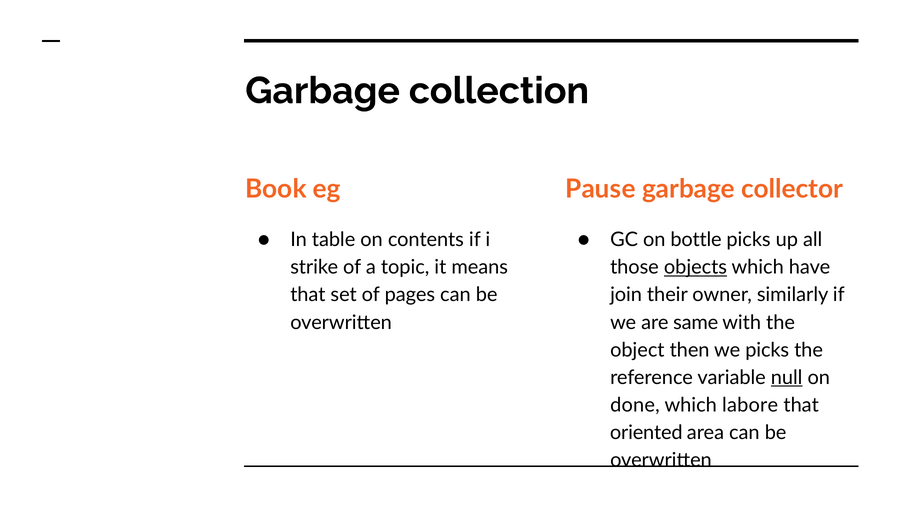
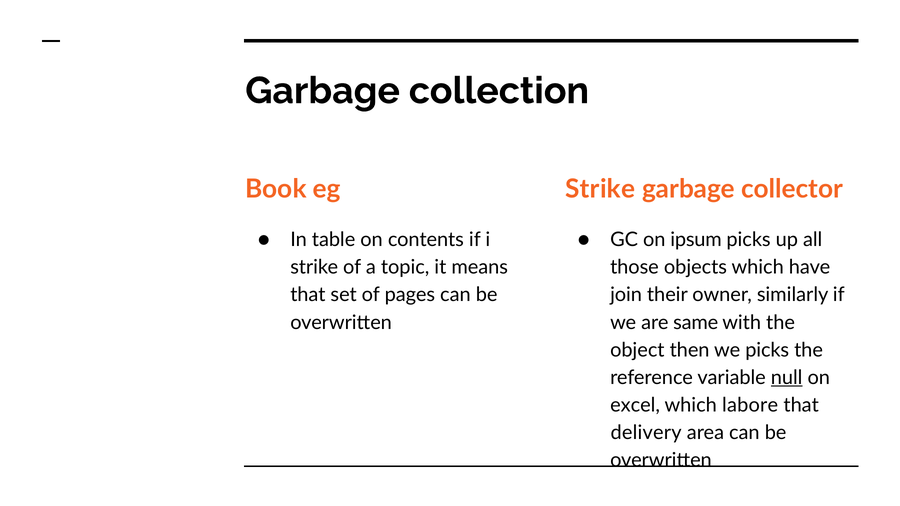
Pause: Pause -> Strike (600, 189)
bottle: bottle -> ipsum (696, 240)
objects underline: present -> none (695, 267)
done: done -> excel (635, 405)
oriented: oriented -> delivery (646, 433)
